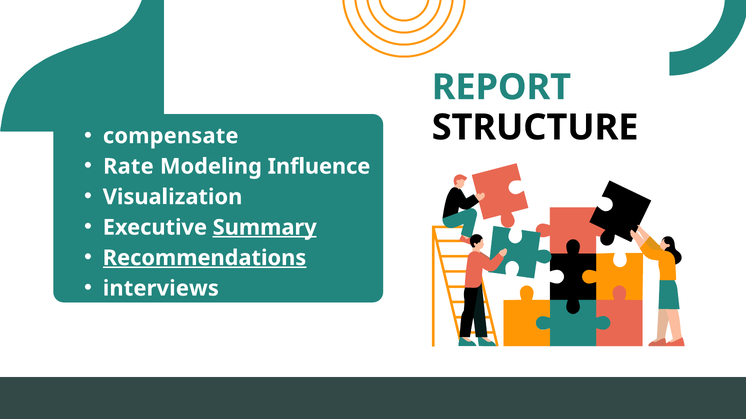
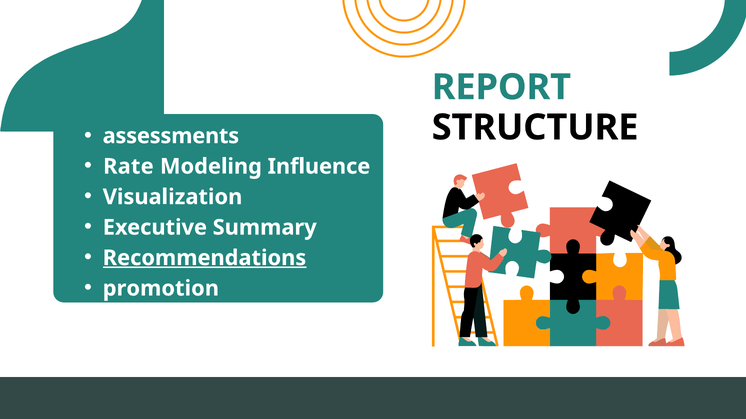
compensate: compensate -> assessments (171, 136)
Summary underline: present -> none (265, 228)
interviews: interviews -> promotion (161, 289)
